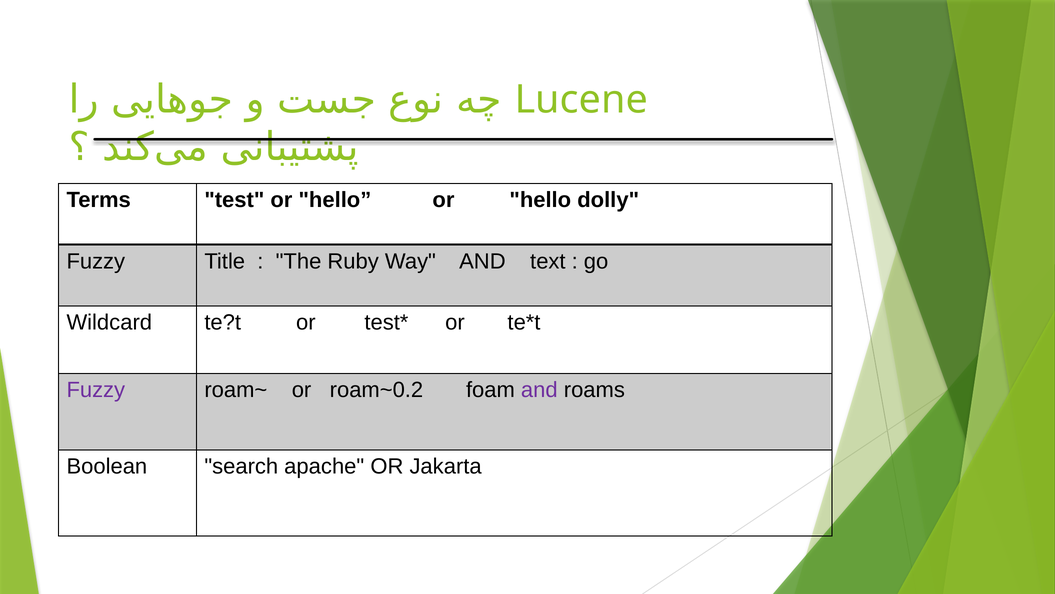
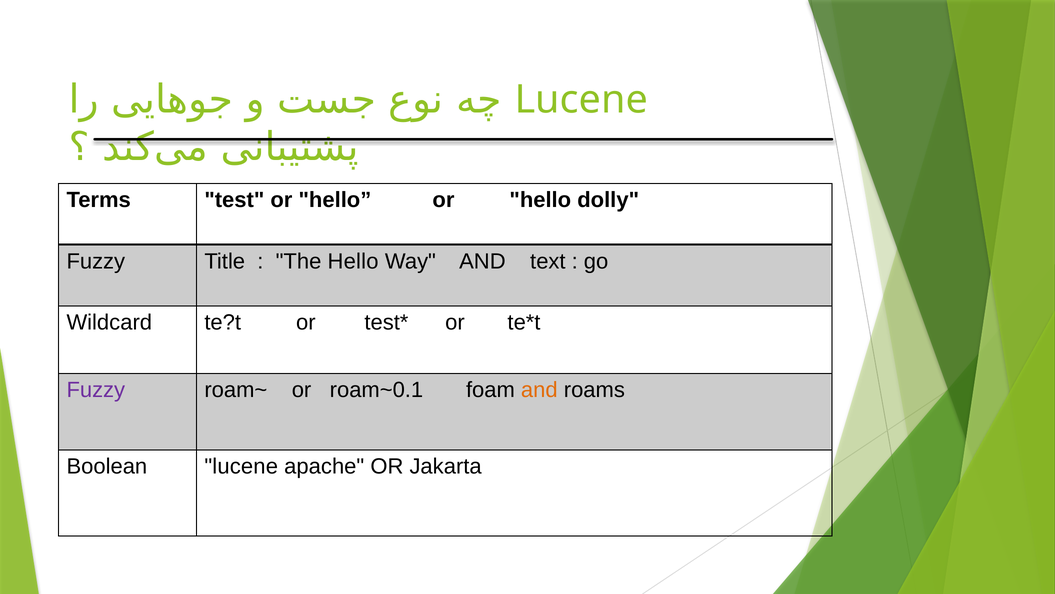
The Ruby: Ruby -> Hello (353, 261)
roam~0.2: roam~0.2 -> roam~0.1 (376, 390)
and colour: purple -> orange (539, 390)
Boolean search: search -> lucene (241, 466)
